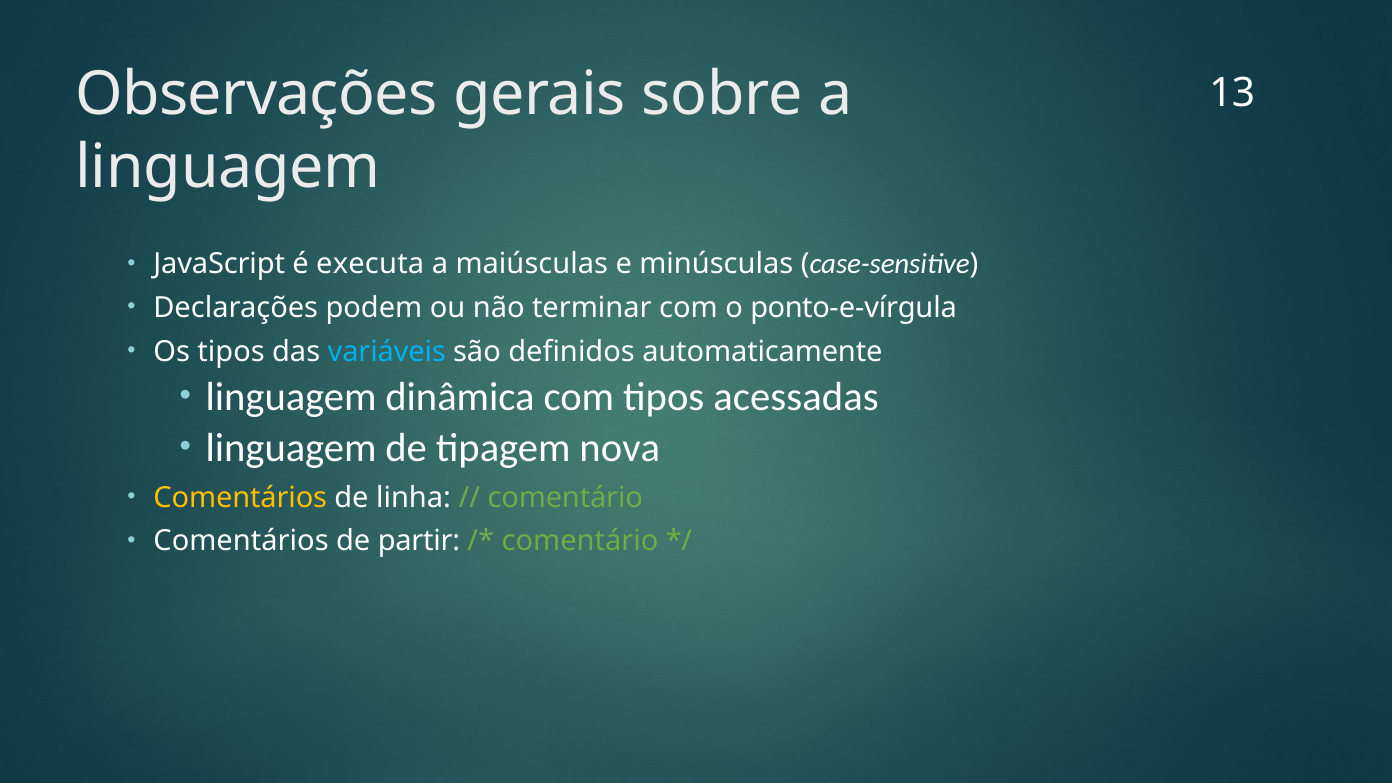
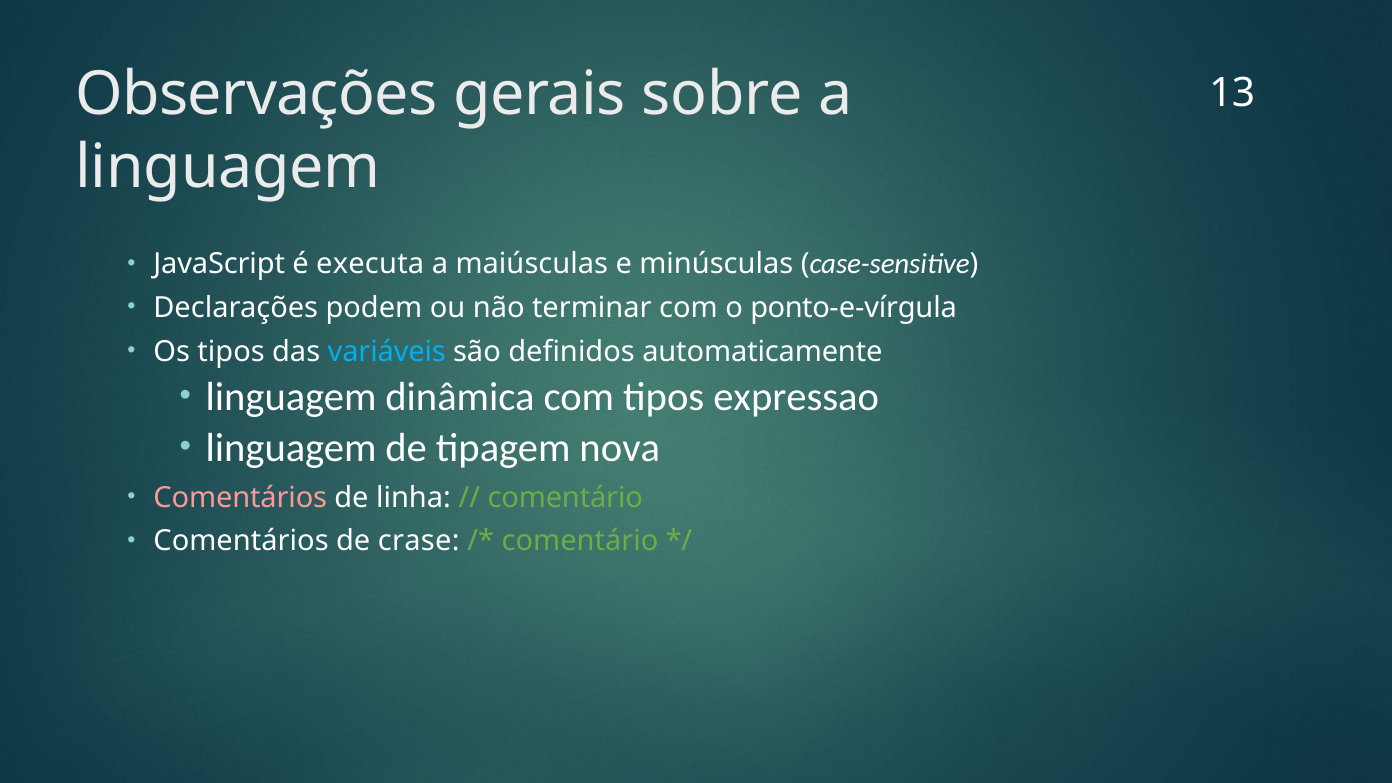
acessadas: acessadas -> expressao (796, 397)
Comentários colour: yellow -> pink (240, 498)
partir: partir -> crase (419, 541)
